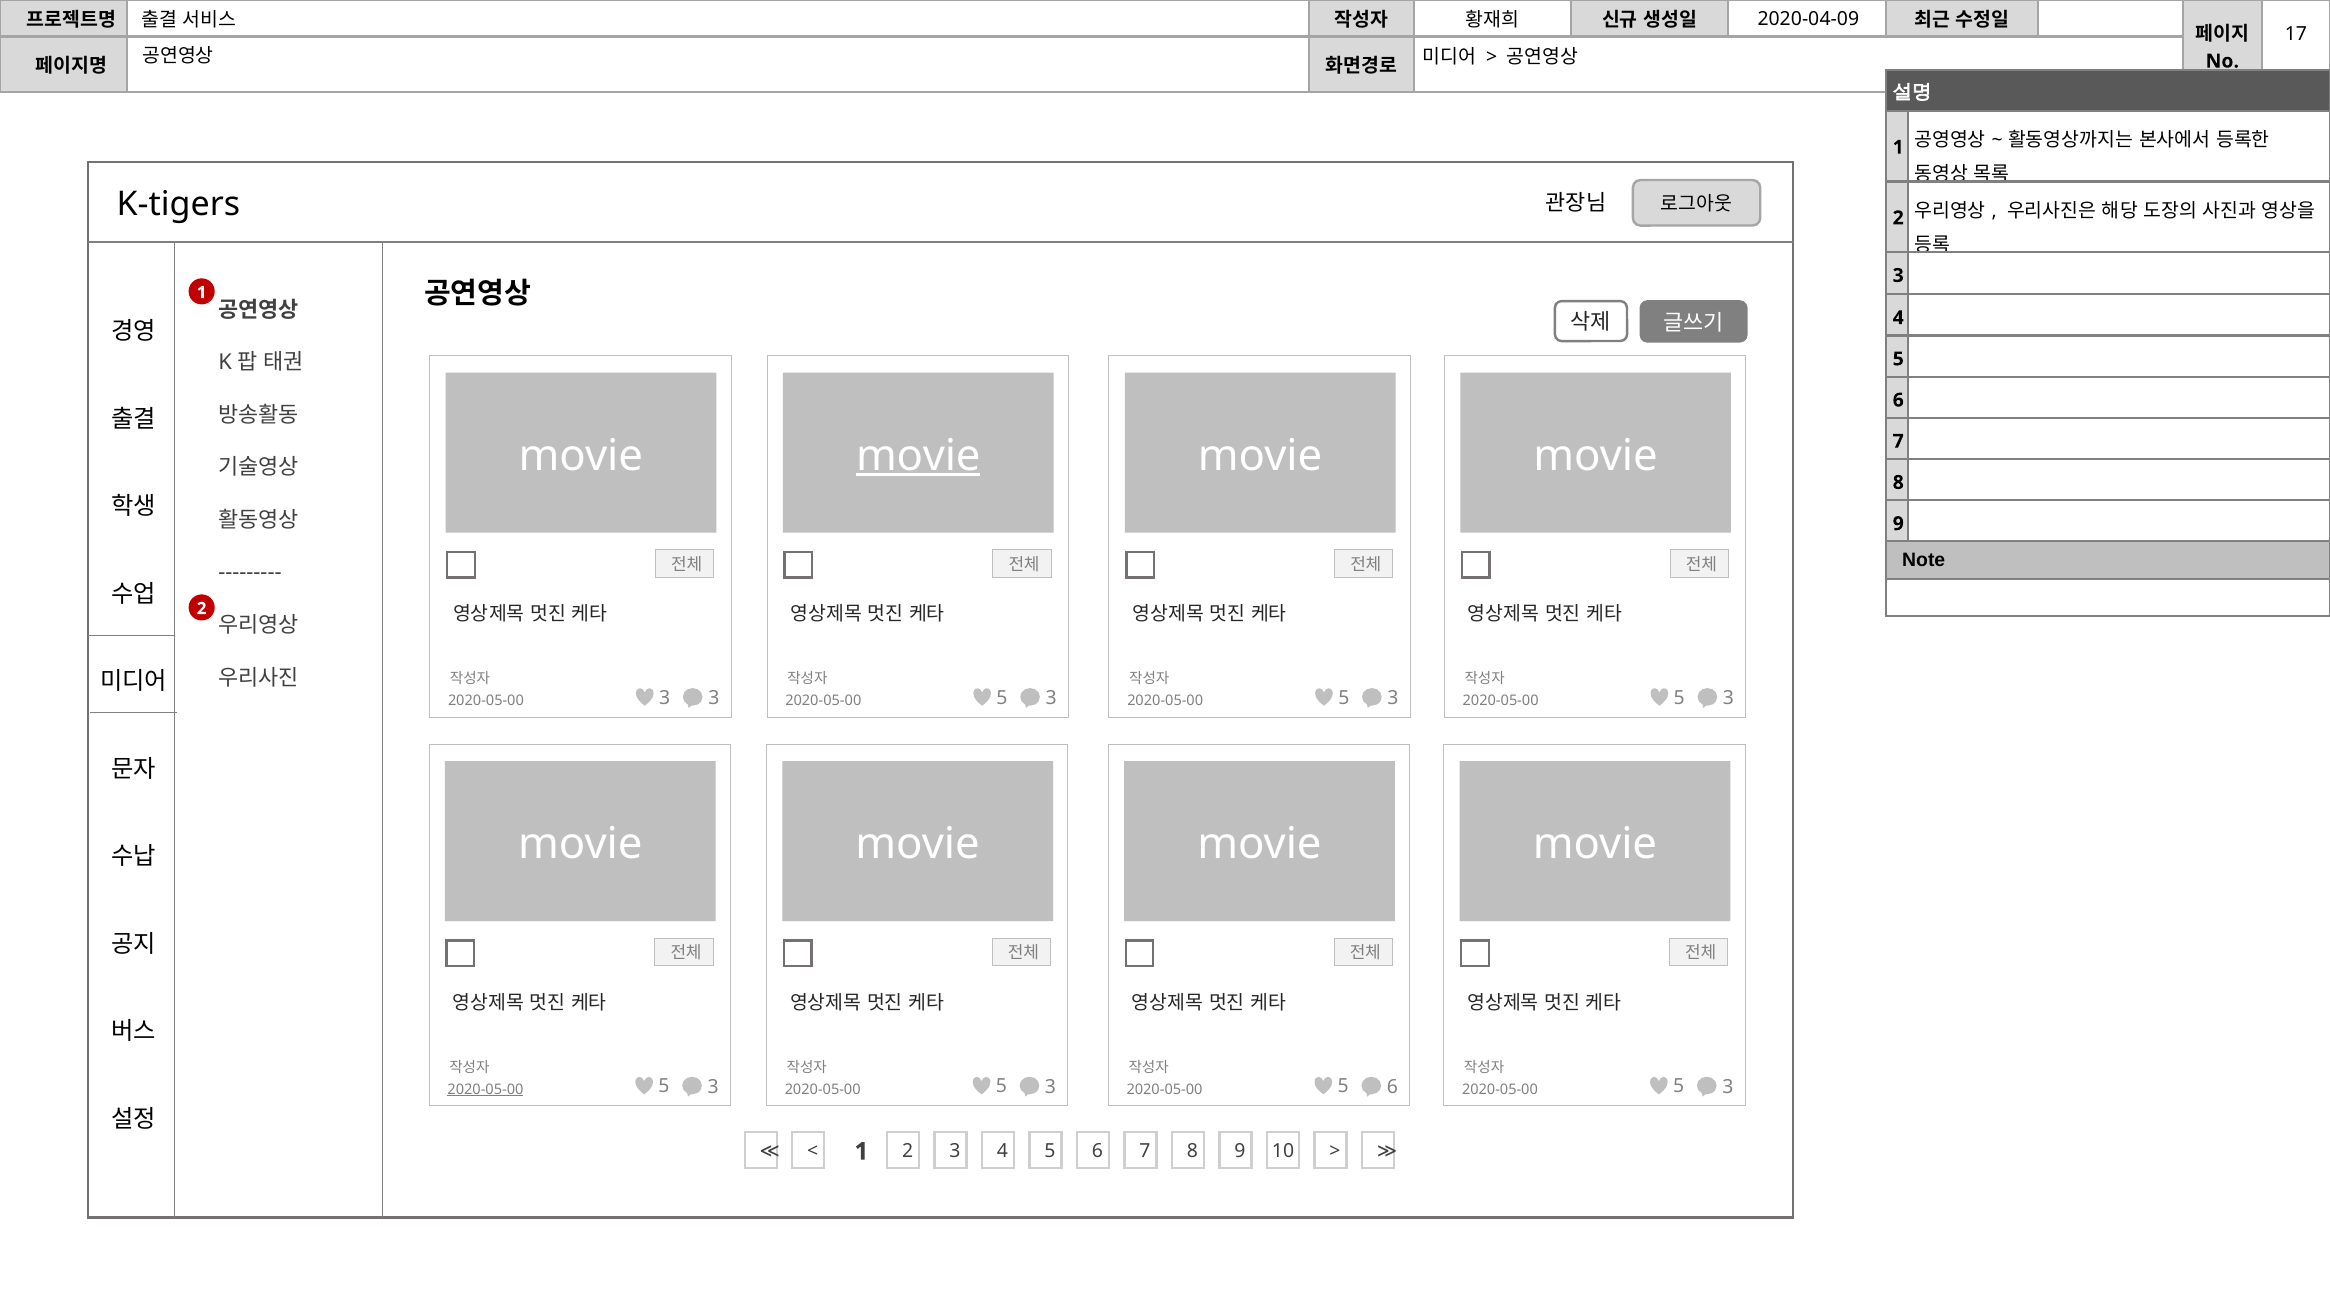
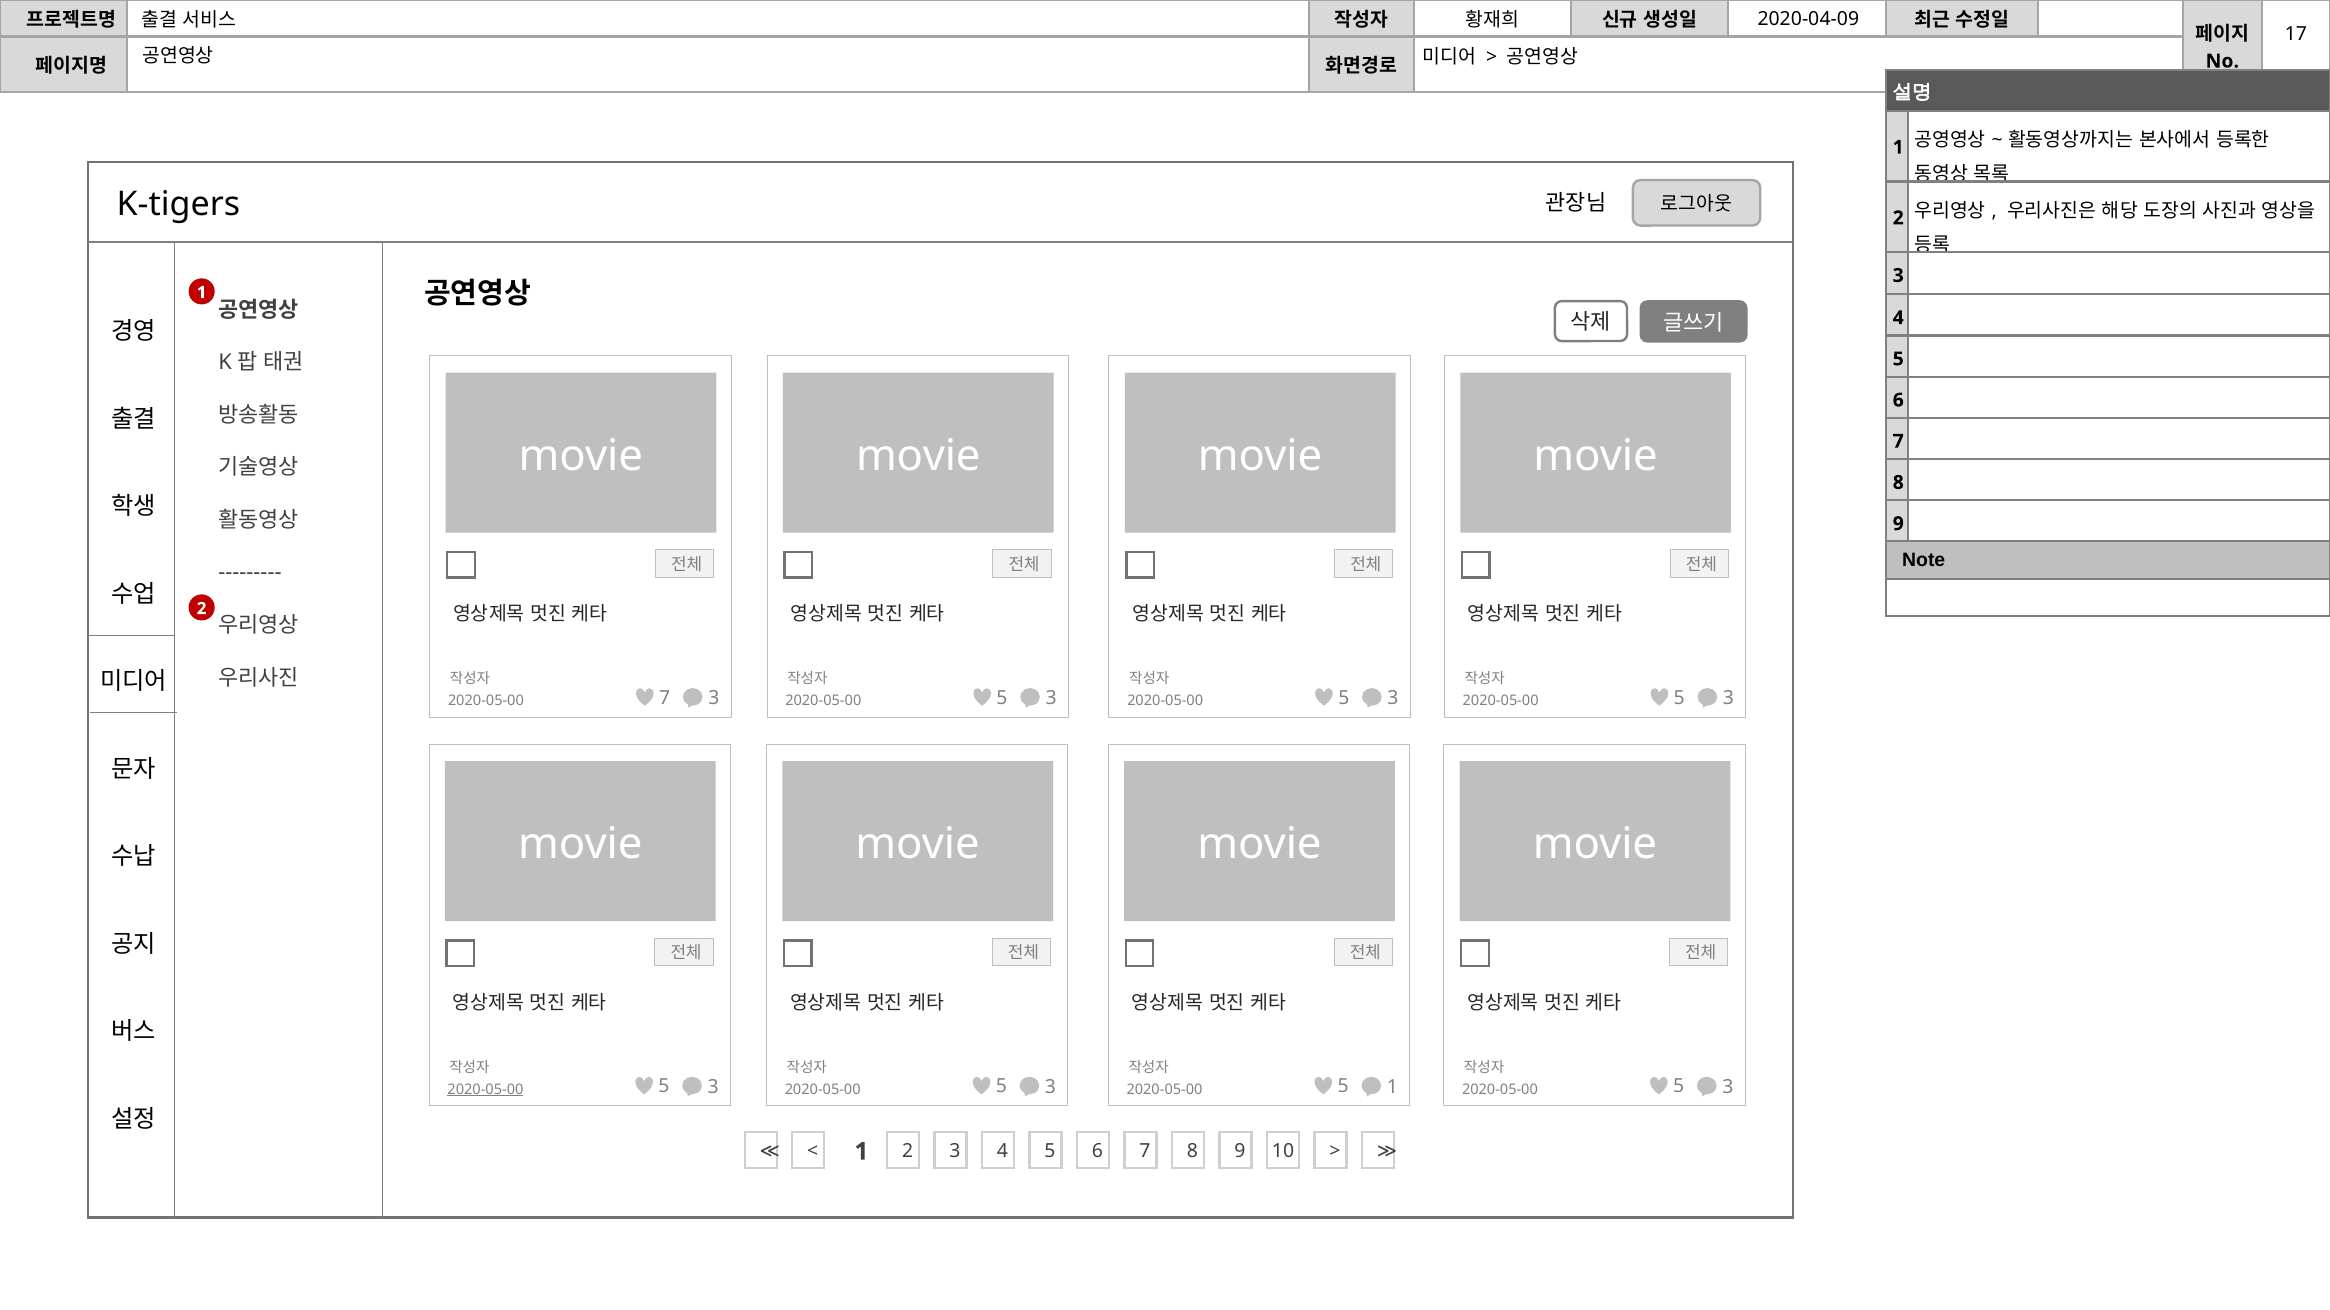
movie underline: present -> none (918, 456)
2020-05-00 3: 3 -> 7 (665, 698)
2020-05-00 5 6: 6 -> 1 (1392, 1088)
